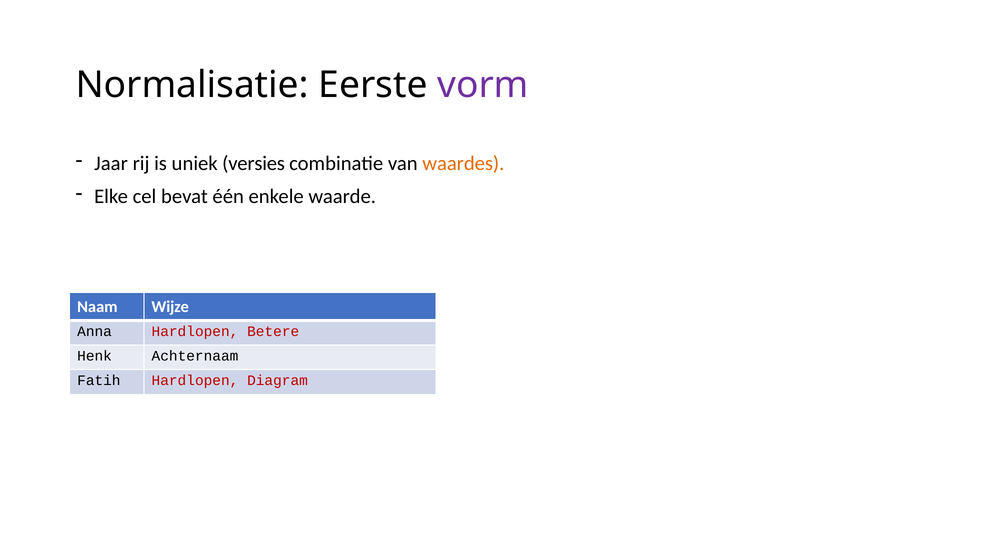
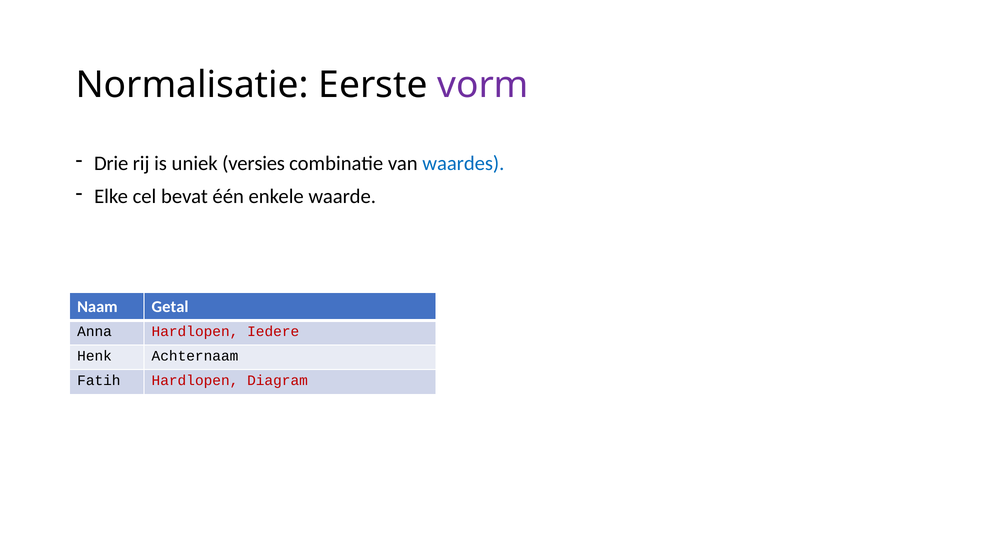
Jaar: Jaar -> Drie (111, 163)
waardes colour: orange -> blue (463, 163)
Wijze: Wijze -> Getal (170, 307)
Betere: Betere -> Iedere (273, 332)
